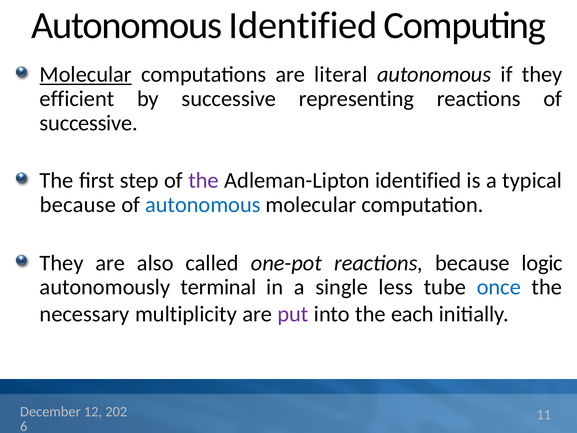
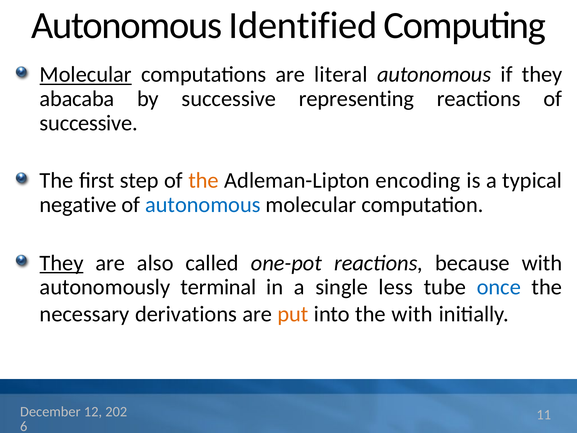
efficient: efficient -> abacaba (77, 99)
the colour: purple -> orange (204, 180)
Adleman-Lipton identified: identified -> encoding (418, 180)
because: because -> negative (78, 205)
They underline: none -> present (62, 263)
because logic: logic -> with (542, 263)
multiplicity: multiplicity -> derivations (186, 314)
put colour: purple -> orange (293, 314)
the each: each -> with (412, 314)
